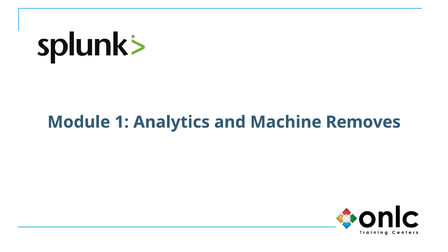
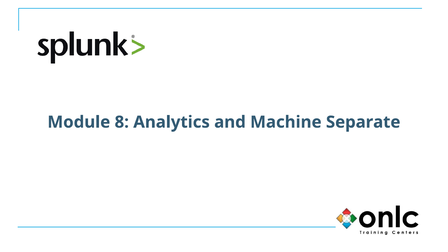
1: 1 -> 8 (122, 122)
Removes: Removes -> Separate (363, 122)
